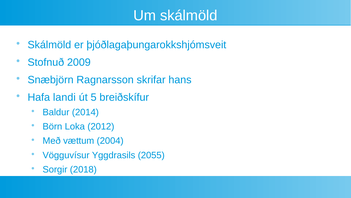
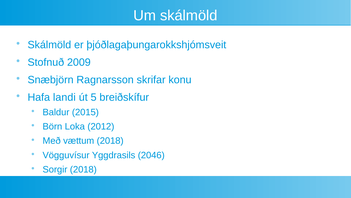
hans: hans -> konu (180, 80)
2014: 2014 -> 2015 (85, 112)
vættum 2004: 2004 -> 2018 (110, 141)
2055: 2055 -> 2046 (151, 155)
